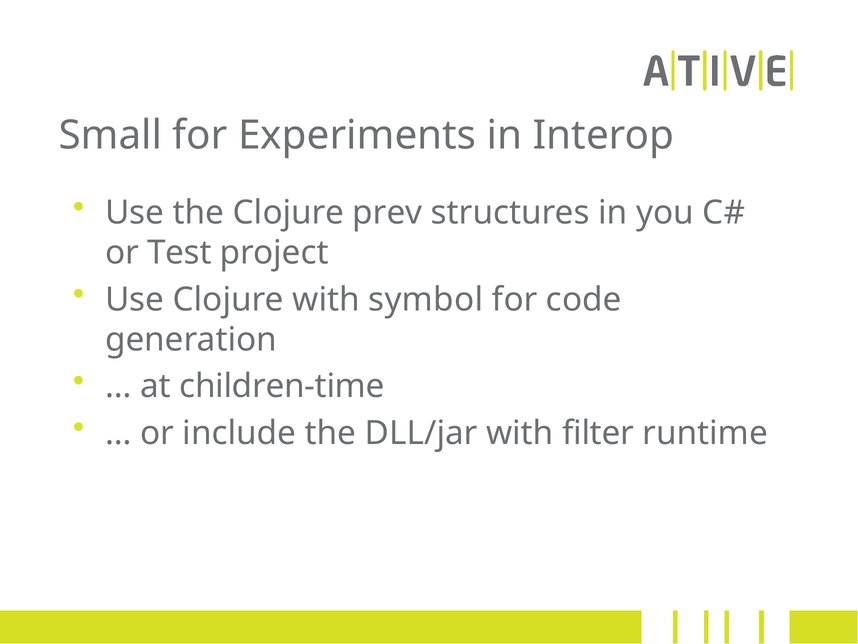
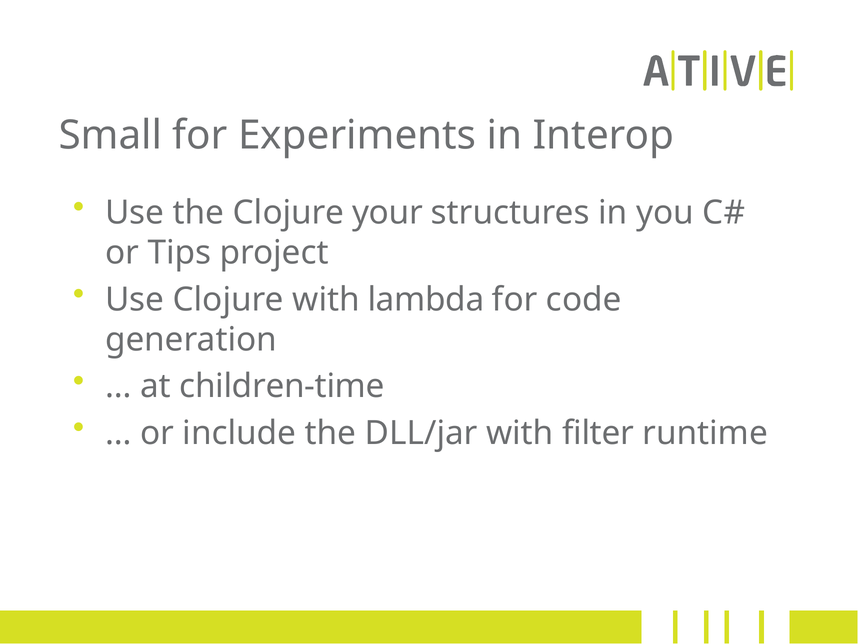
prev: prev -> your (388, 213)
Test: Test -> Tips (179, 253)
symbol: symbol -> lambda (426, 299)
